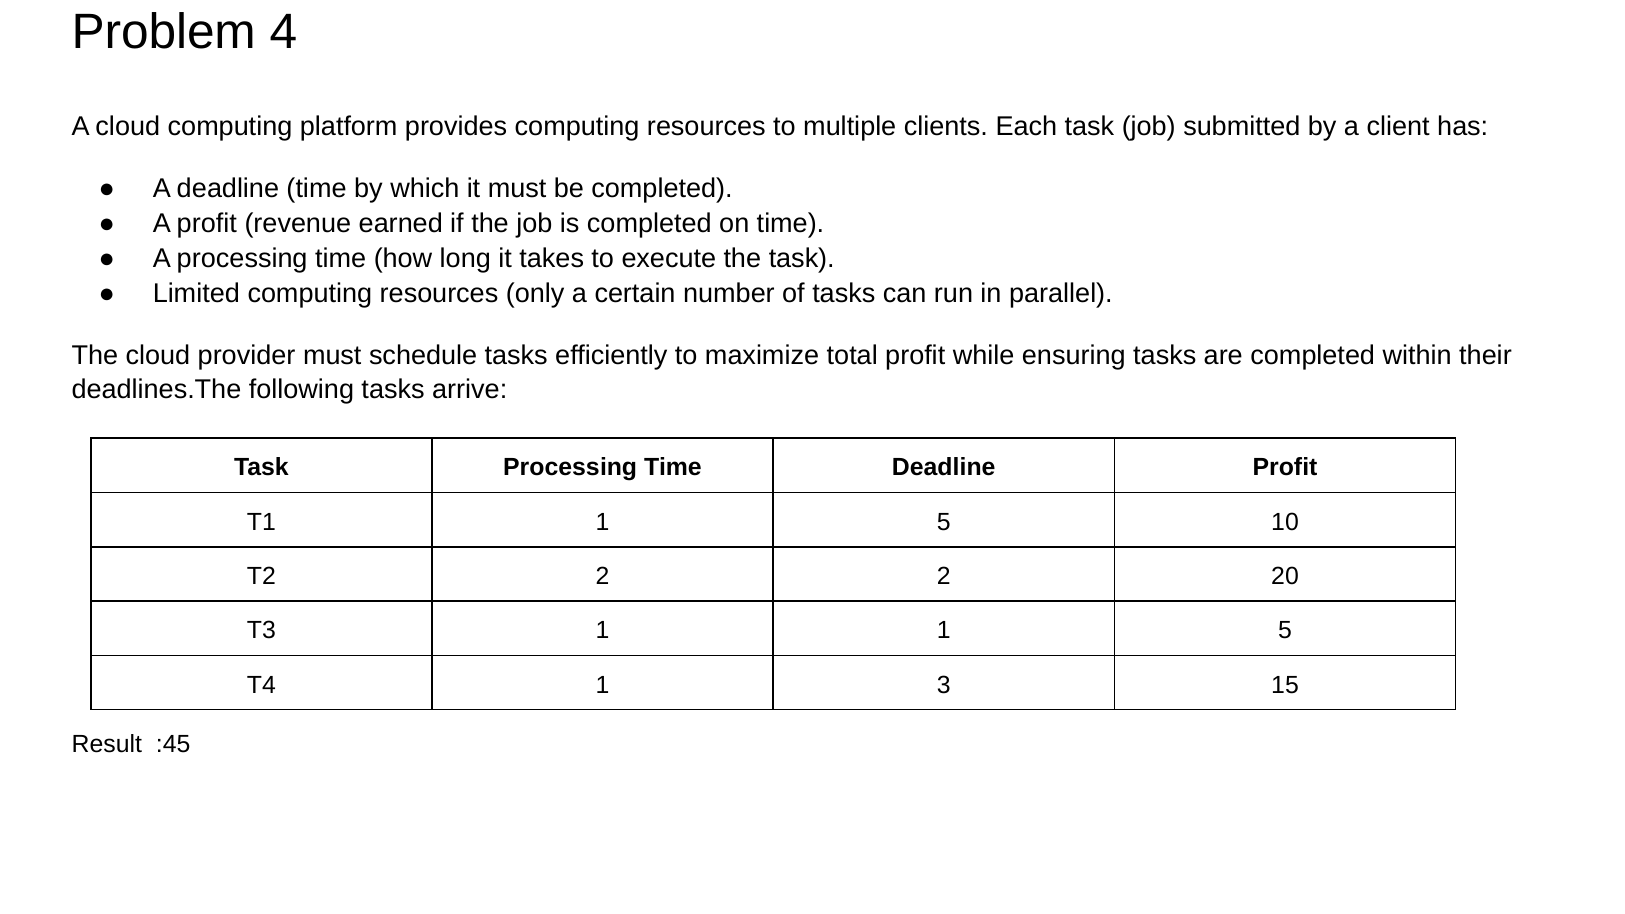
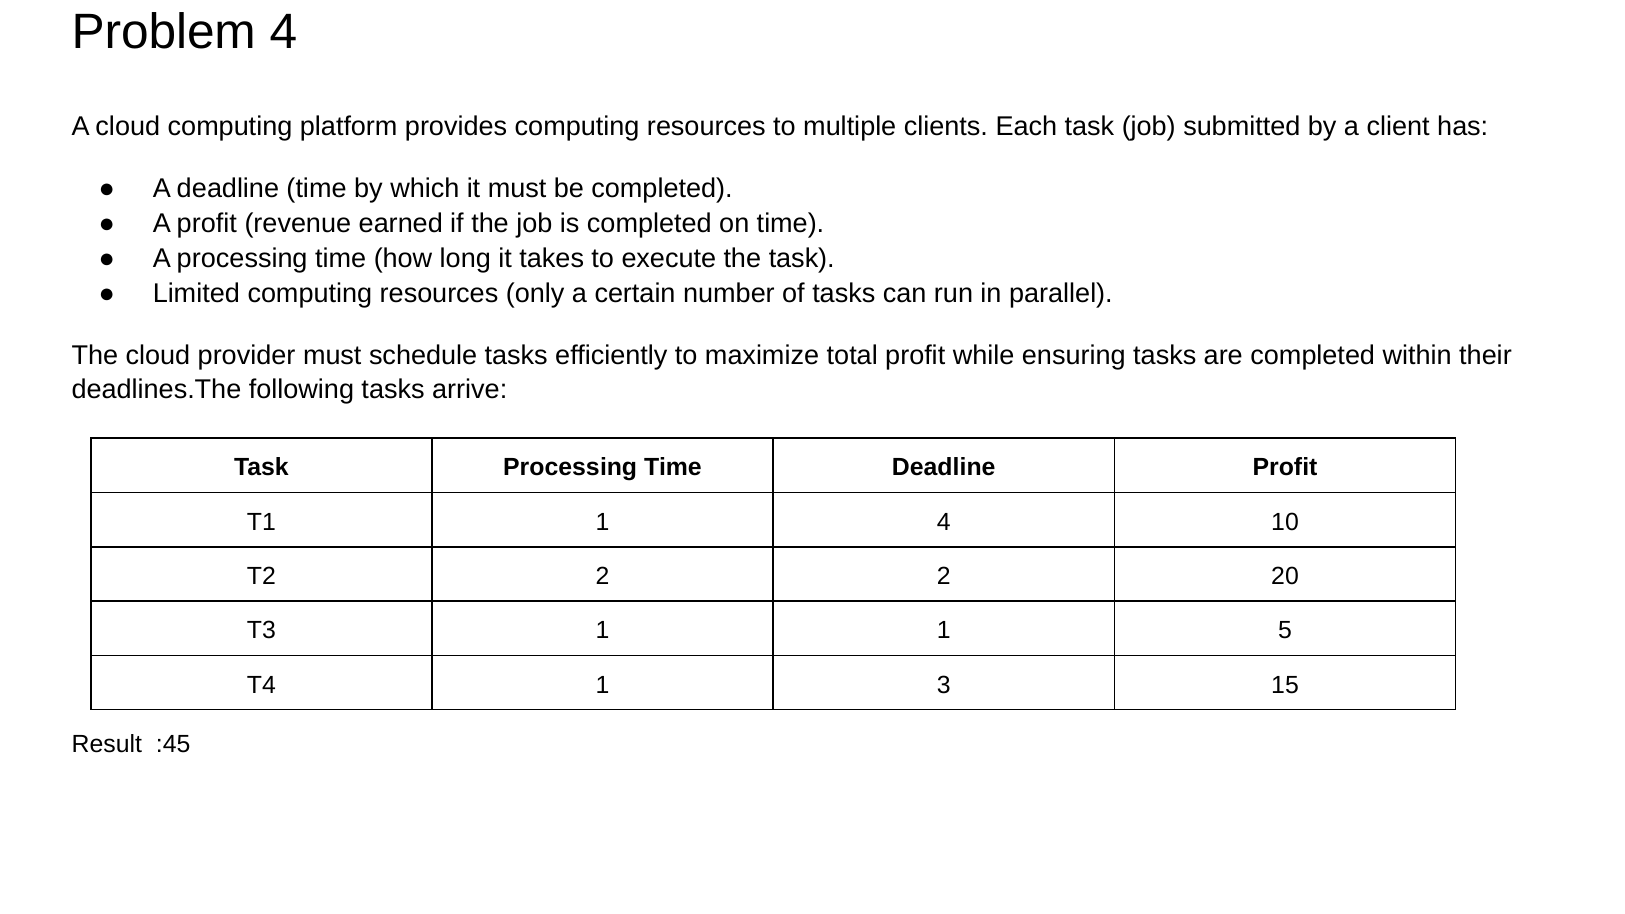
T1 1 5: 5 -> 4 (944, 522)
